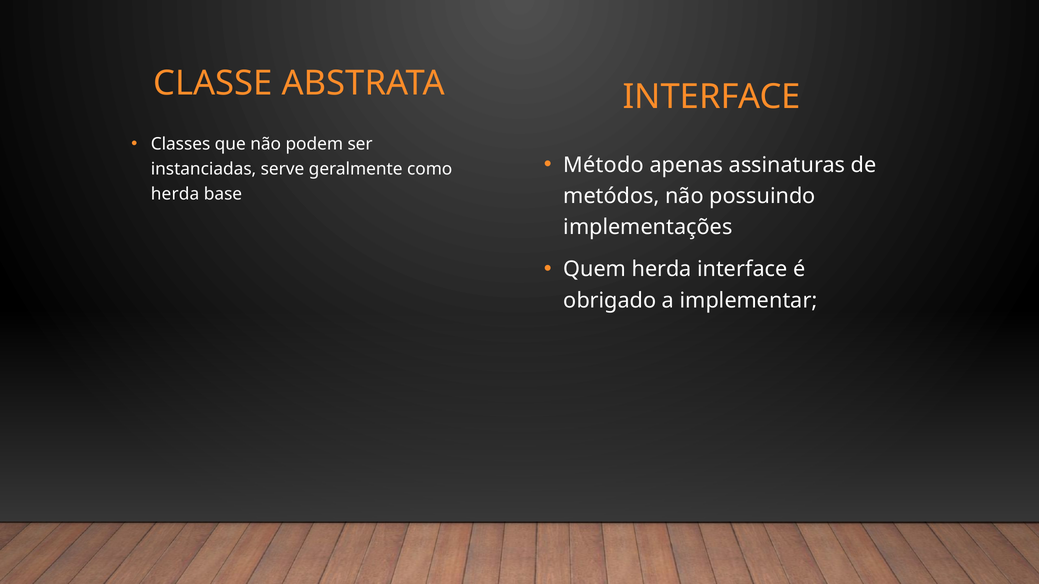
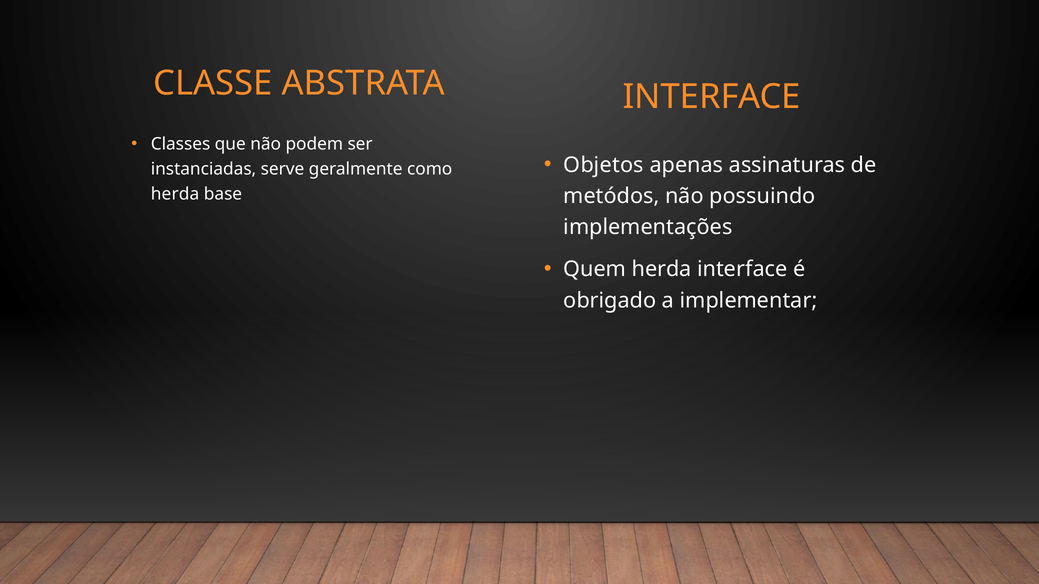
Método: Método -> Objetos (604, 165)
